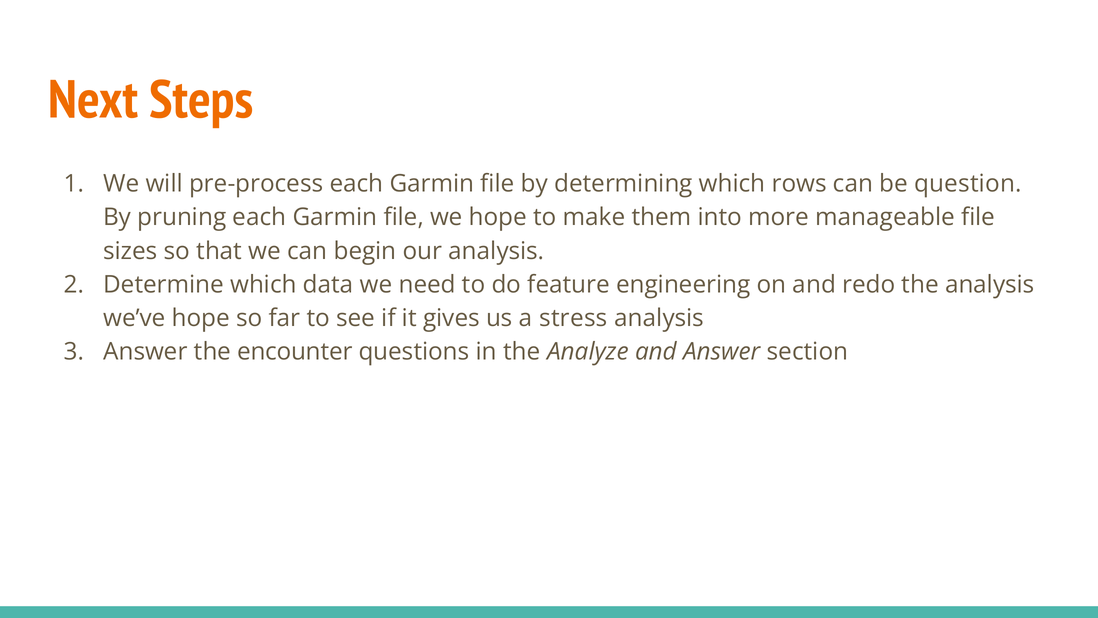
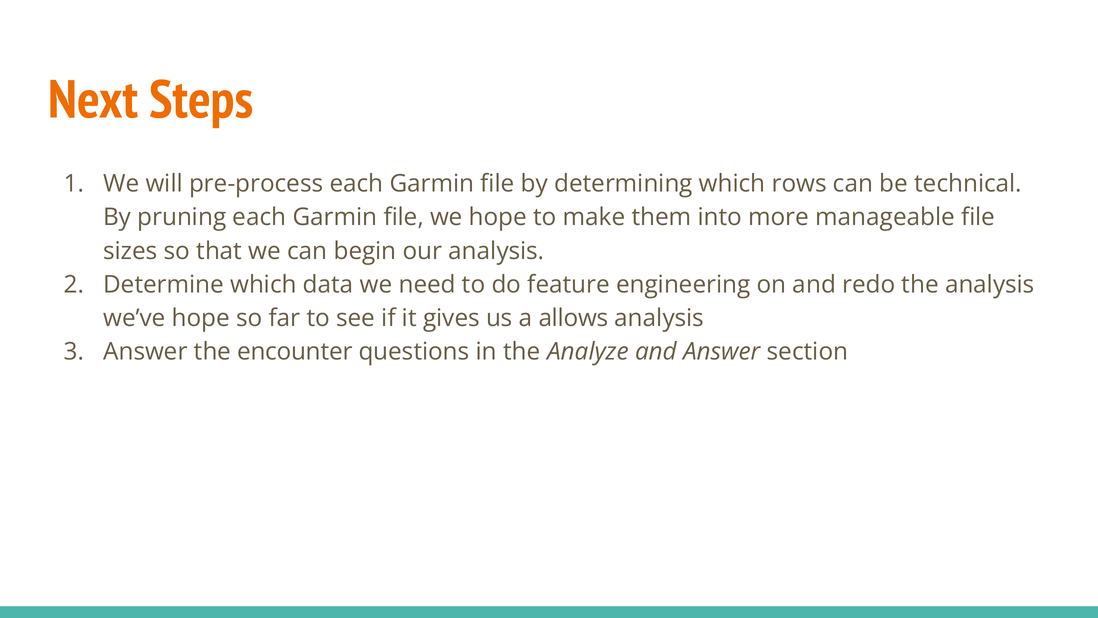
question: question -> technical (968, 184)
stress: stress -> allows (574, 318)
